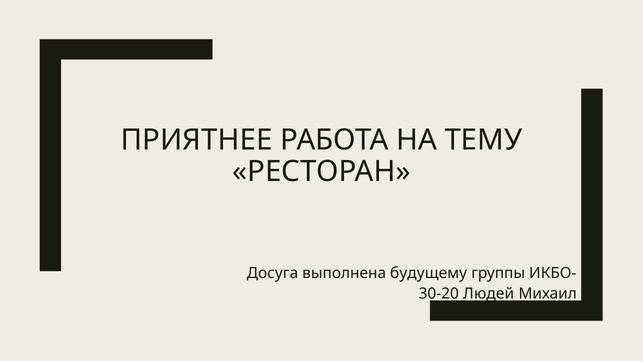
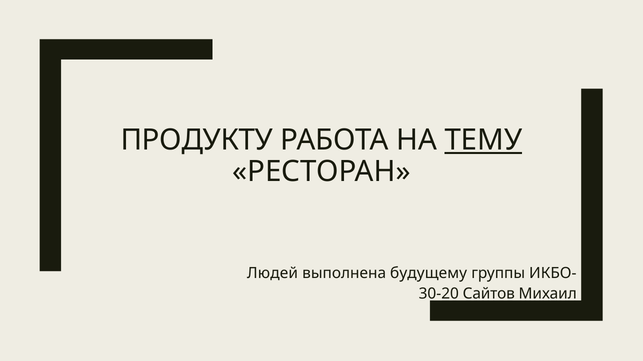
ПРИЯТНЕЕ: ПРИЯТНЕЕ -> ПРОДУКТУ (197, 141)
ТЕМУ underline: none -> present (483, 141)
Досуга: Досуга -> Людей (272, 274)
Людей: Людей -> Сайтов (489, 294)
